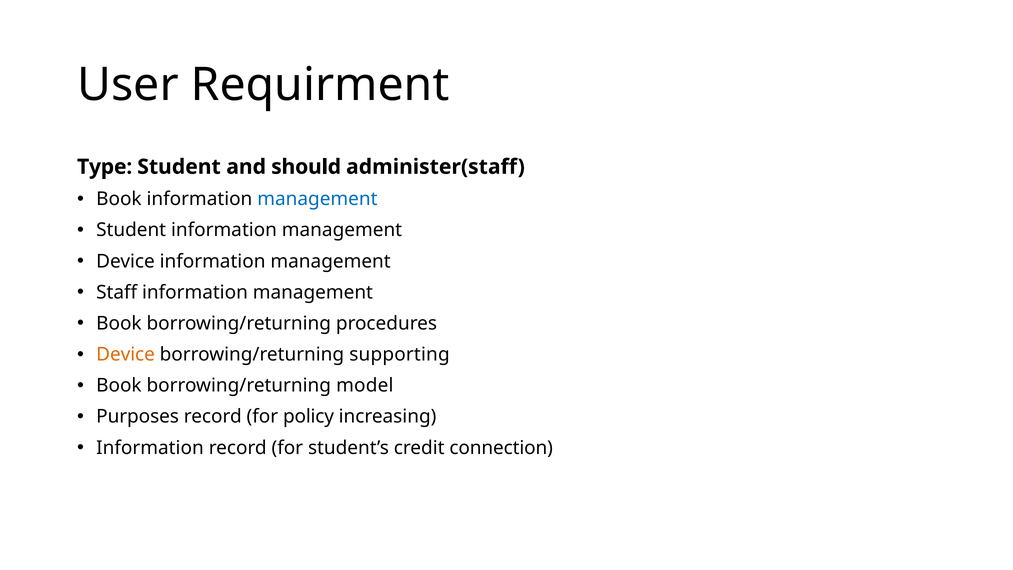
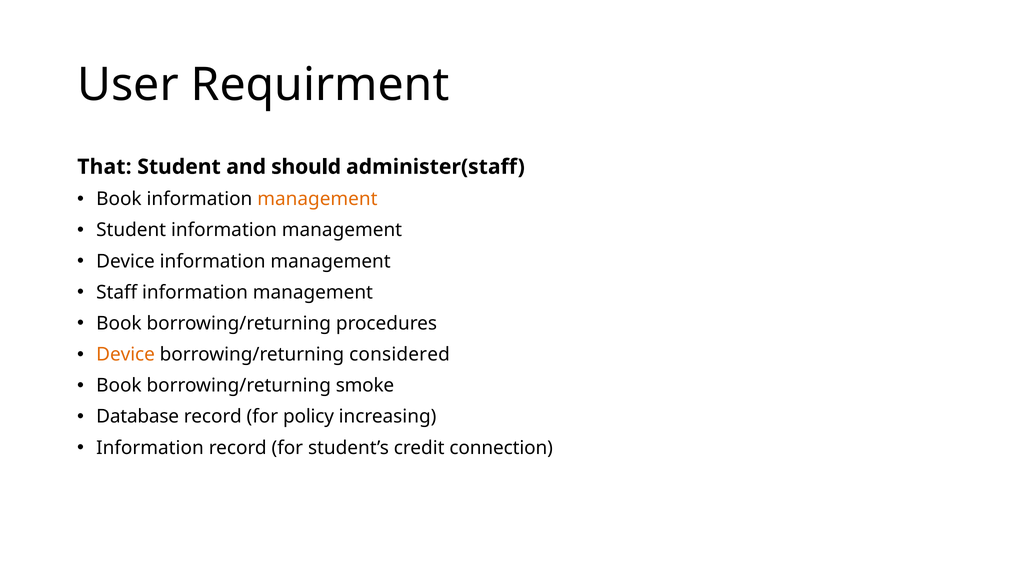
Type: Type -> That (104, 167)
management colour: blue -> orange (317, 199)
supporting: supporting -> considered (400, 354)
model: model -> smoke (365, 385)
Purposes: Purposes -> Database (138, 417)
